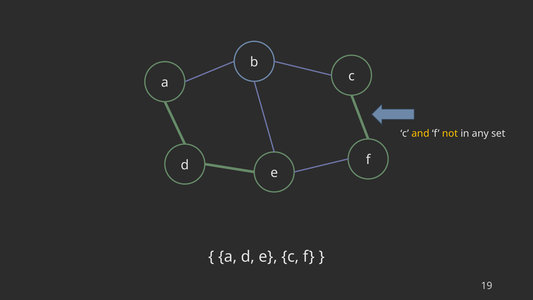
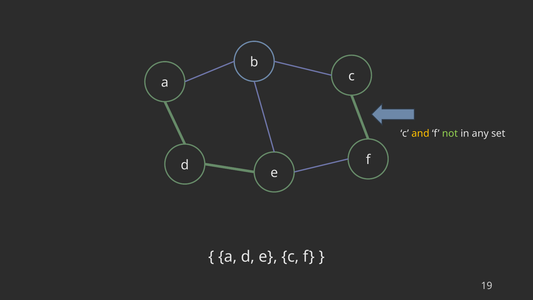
not colour: yellow -> light green (450, 133)
